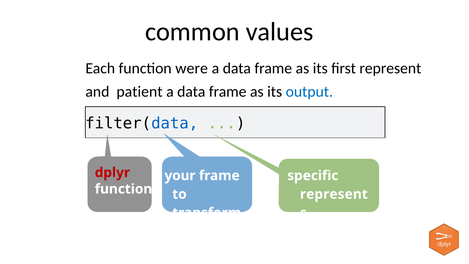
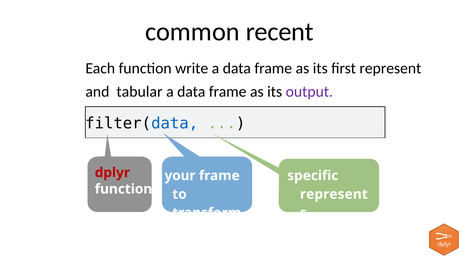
values: values -> recent (280, 32)
were: were -> write (192, 68)
patient: patient -> tabular (139, 92)
output colour: blue -> purple (309, 92)
